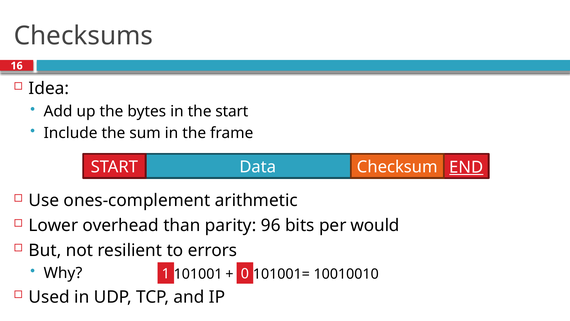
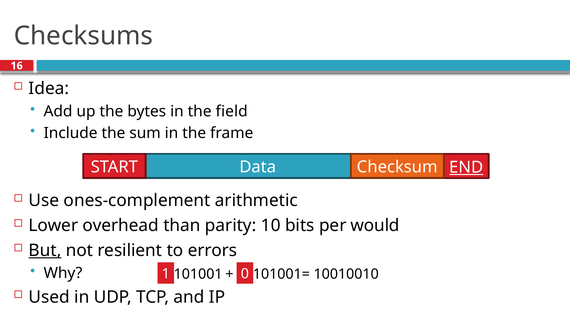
the start: start -> field (232, 111)
96: 96 -> 10 (271, 225)
But underline: none -> present (45, 250)
